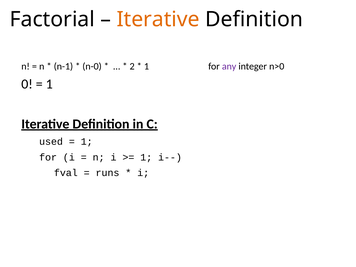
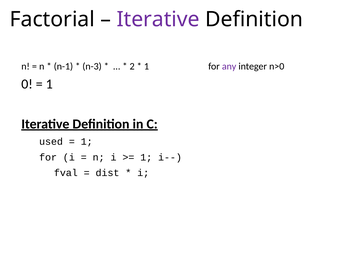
Iterative colour: orange -> purple (158, 19)
n-0: n-0 -> n-3 (92, 66)
runs: runs -> dist (108, 173)
